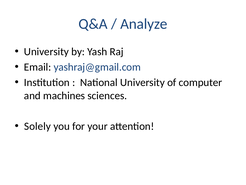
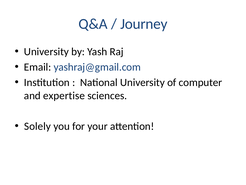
Analyze: Analyze -> Journey (144, 24)
machines: machines -> expertise (64, 95)
